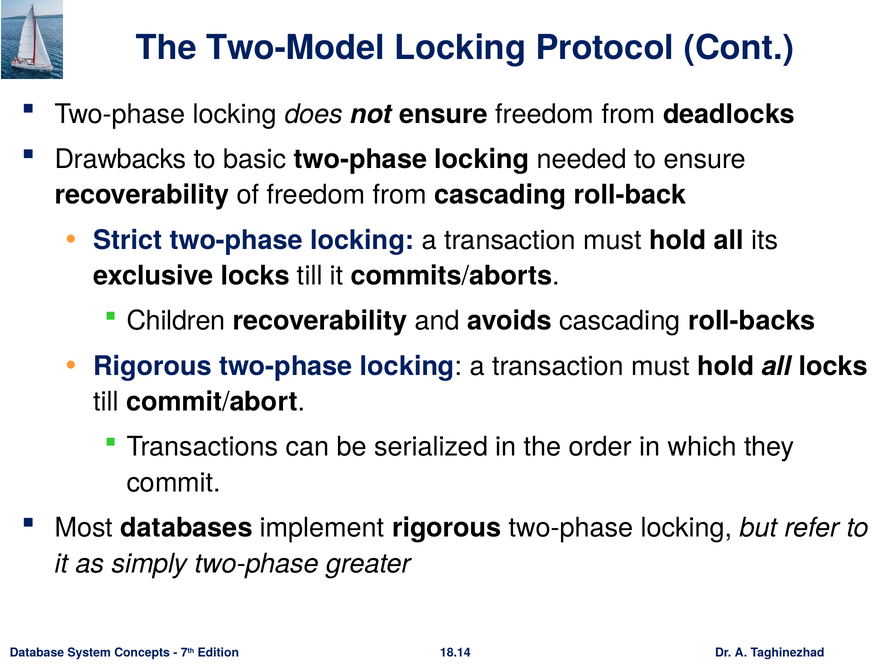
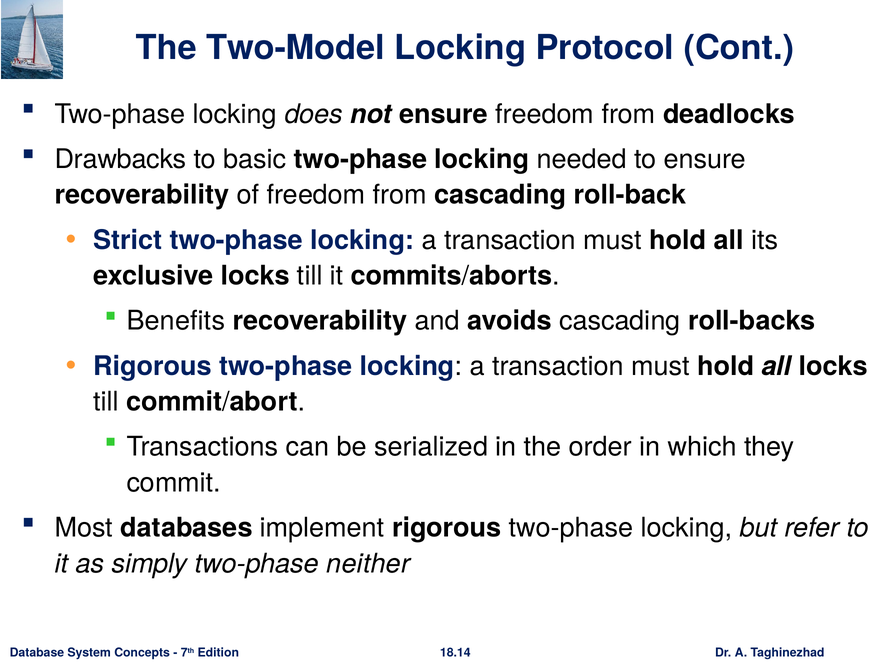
Children: Children -> Benefits (176, 321)
greater: greater -> neither (368, 563)
